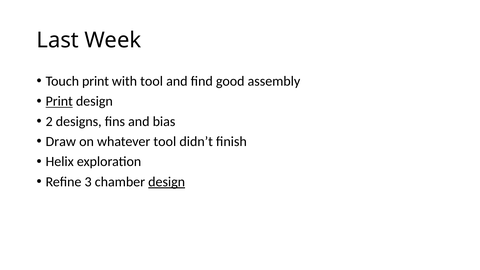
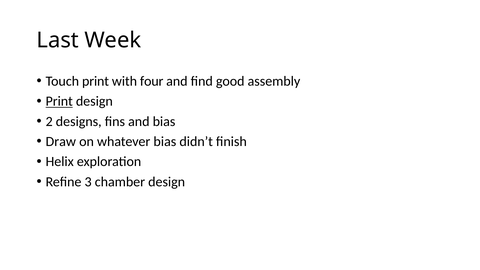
with tool: tool -> four (152, 81)
whatever tool: tool -> bias (165, 142)
design underline: present -> none (167, 182)
